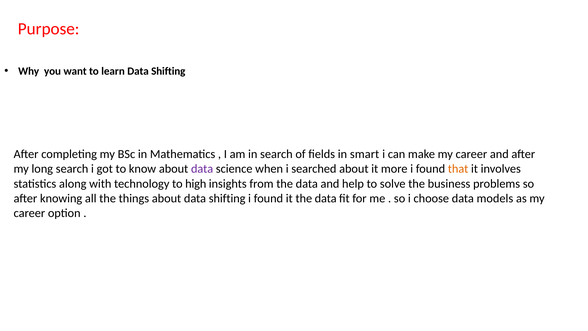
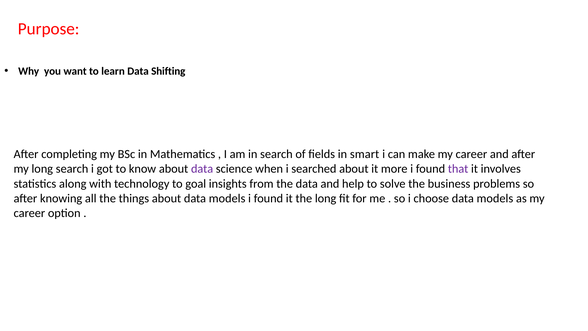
that colour: orange -> purple (458, 169)
high: high -> goal (196, 183)
about data shifting: shifting -> models (227, 198)
it the data: data -> long (326, 198)
